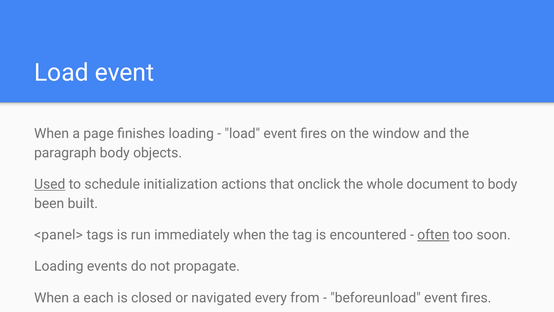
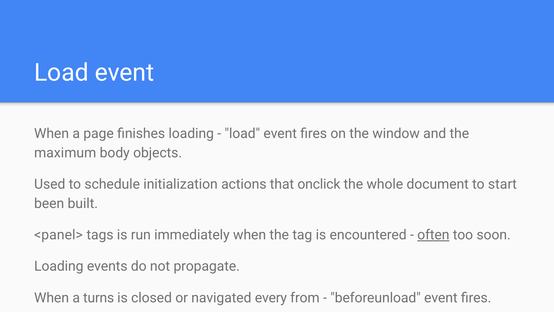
paragraph: paragraph -> maximum (65, 153)
Used underline: present -> none (50, 184)
to body: body -> start (502, 184)
each: each -> turns (99, 297)
